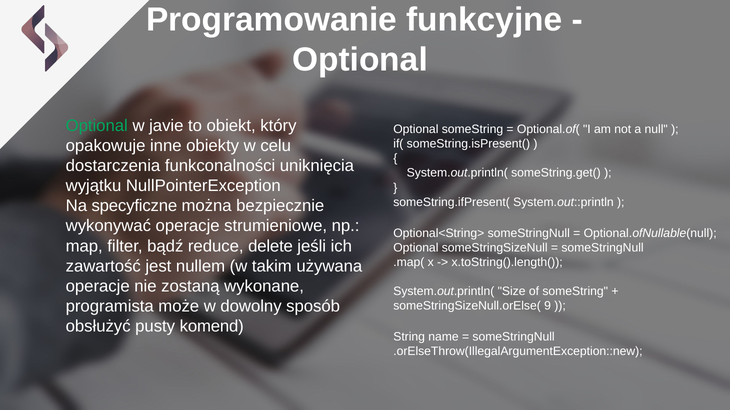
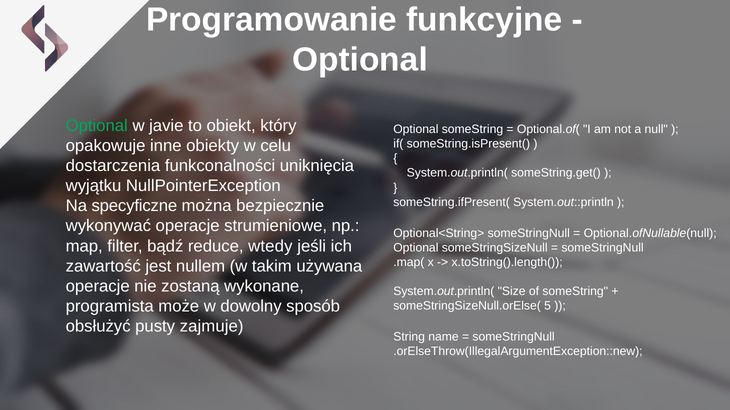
delete: delete -> wtedy (270, 246)
9: 9 -> 5 (548, 306)
komend: komend -> zajmuje (212, 327)
